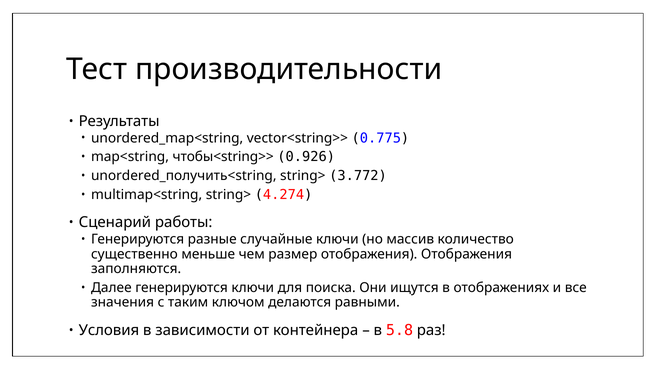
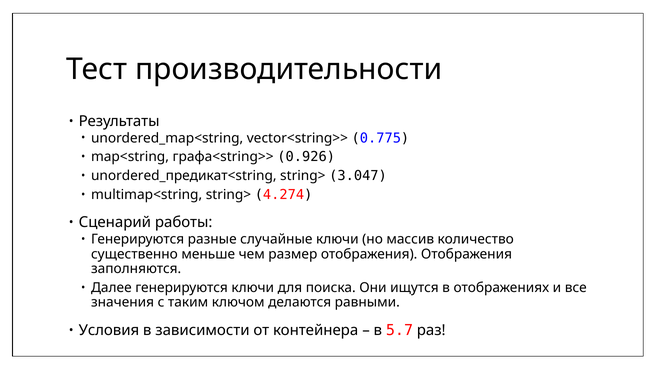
чтобы<string>>: чтобы<string>> -> графа<string>> (223, 157)
unordered_получить<string: unordered_получить<string -> unordered_предикат<string (184, 176)
3.772: 3.772 -> 3.047 (358, 176)
5.8: 5.8 -> 5.7 (400, 330)
